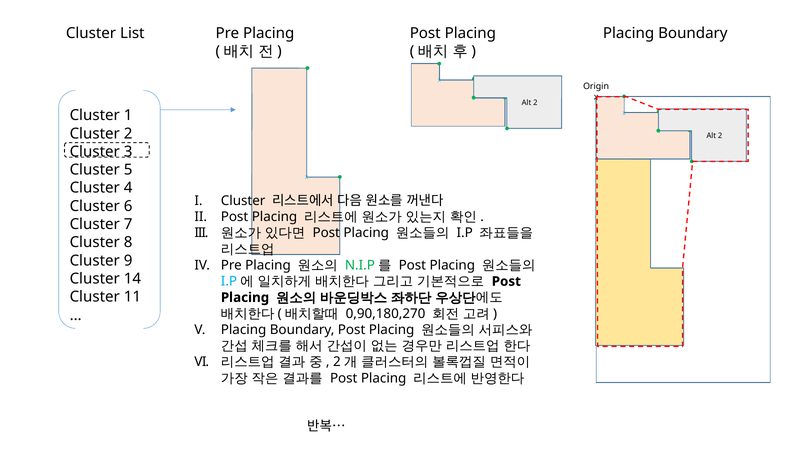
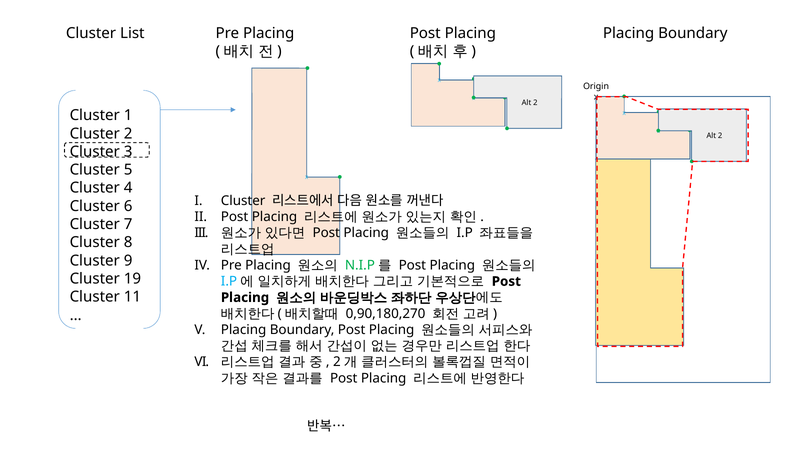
14: 14 -> 19 (132, 279)
